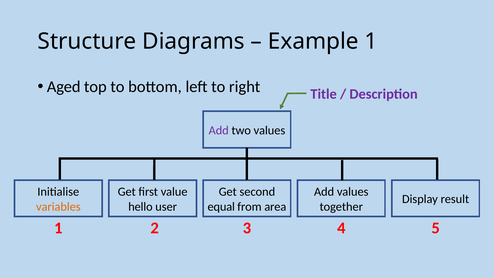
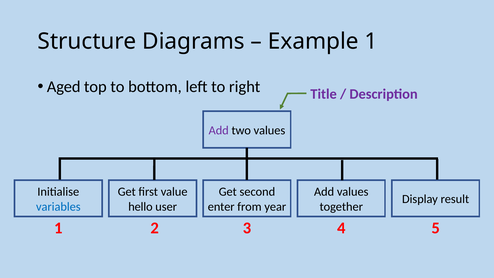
variables colour: orange -> blue (58, 206)
equal: equal -> enter (221, 206)
area: area -> year (275, 206)
